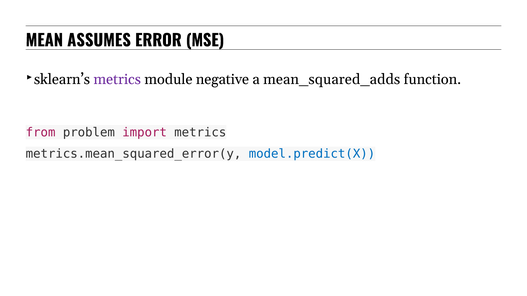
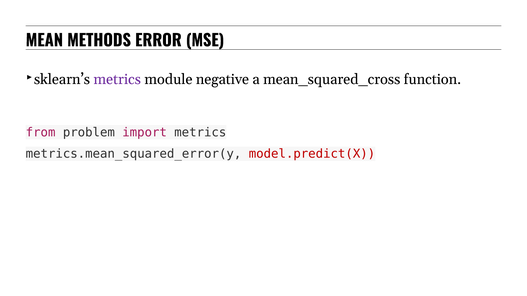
ASSUMES: ASSUMES -> METHODS (99, 41)
mean_squared_adds: mean_squared_adds -> mean_squared_cross (332, 79)
model.predict(X colour: blue -> red (312, 154)
